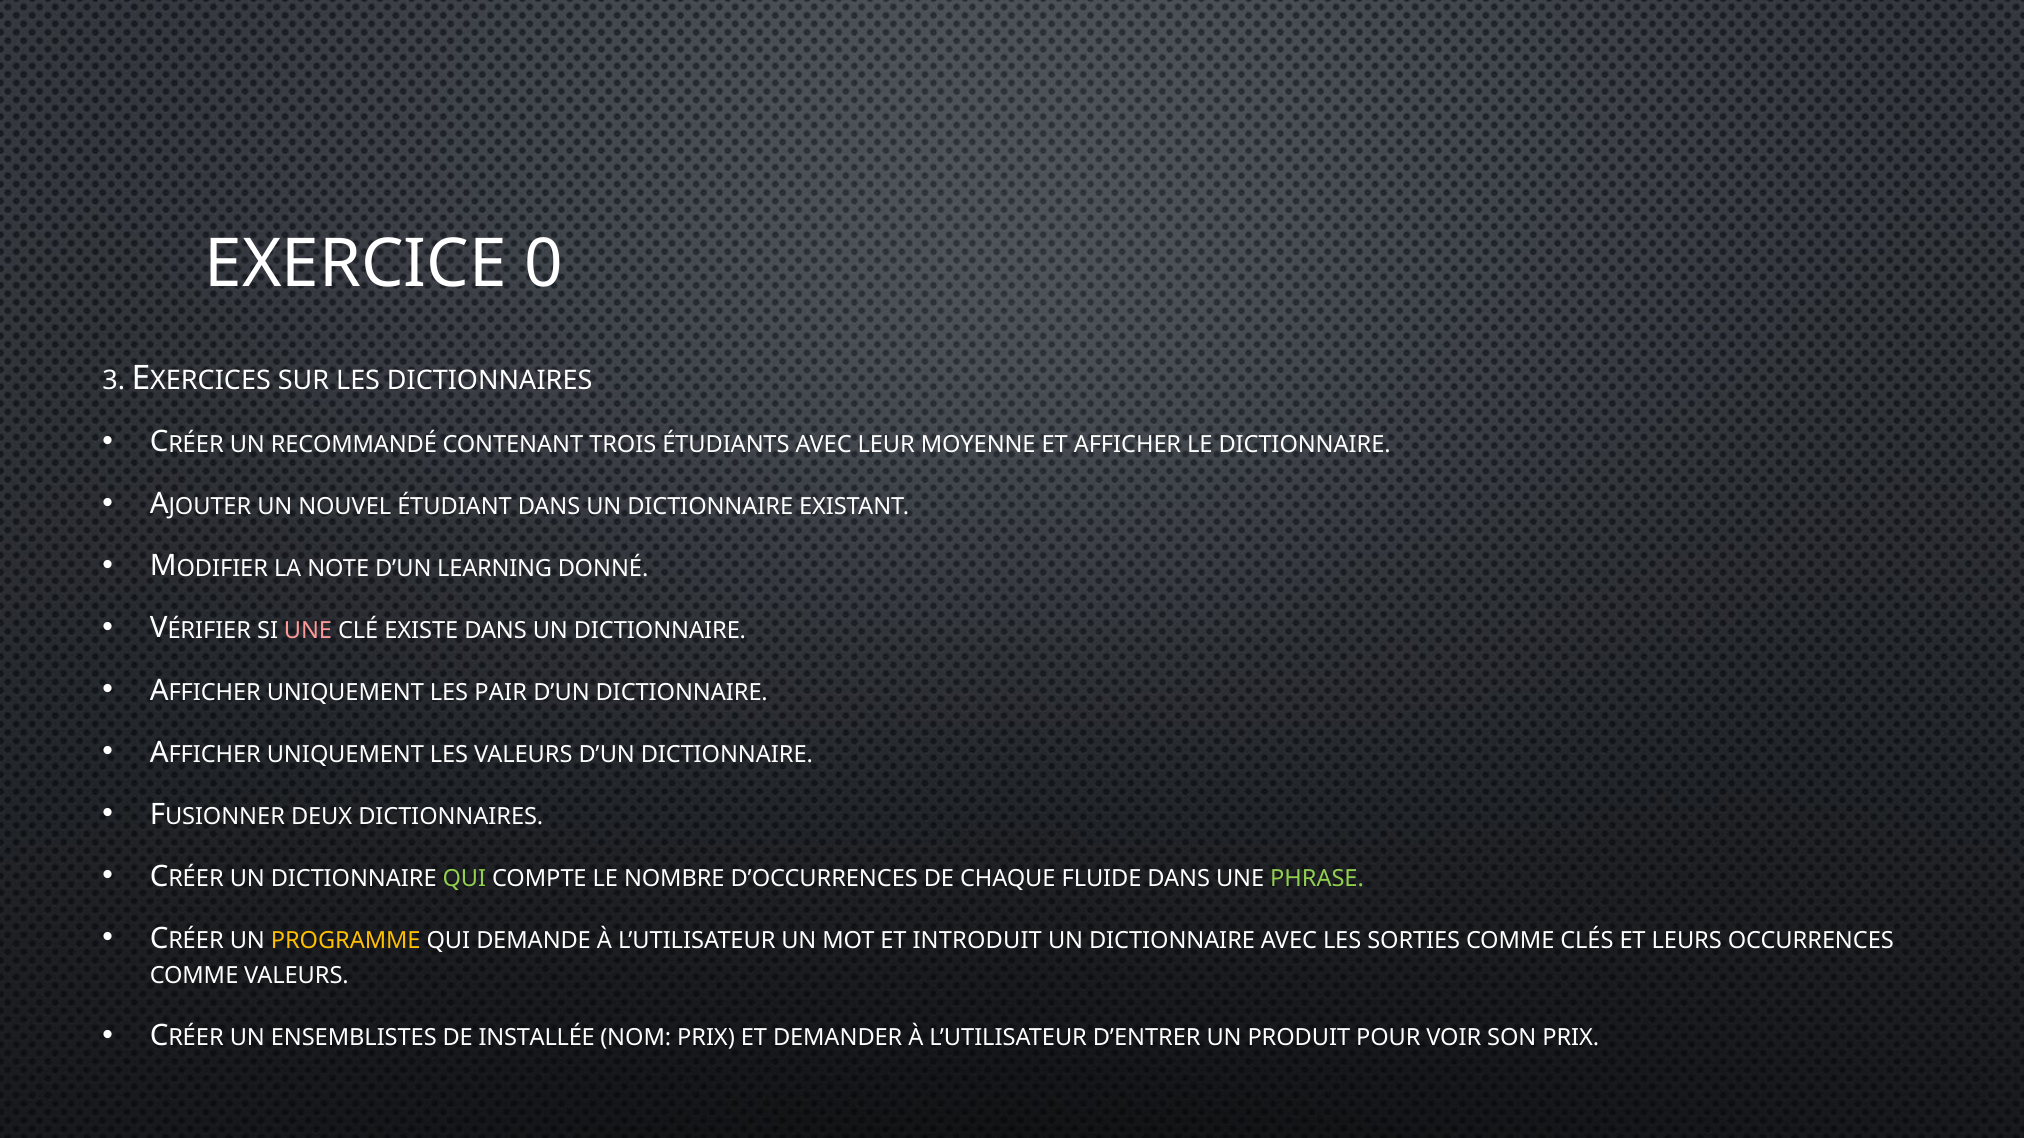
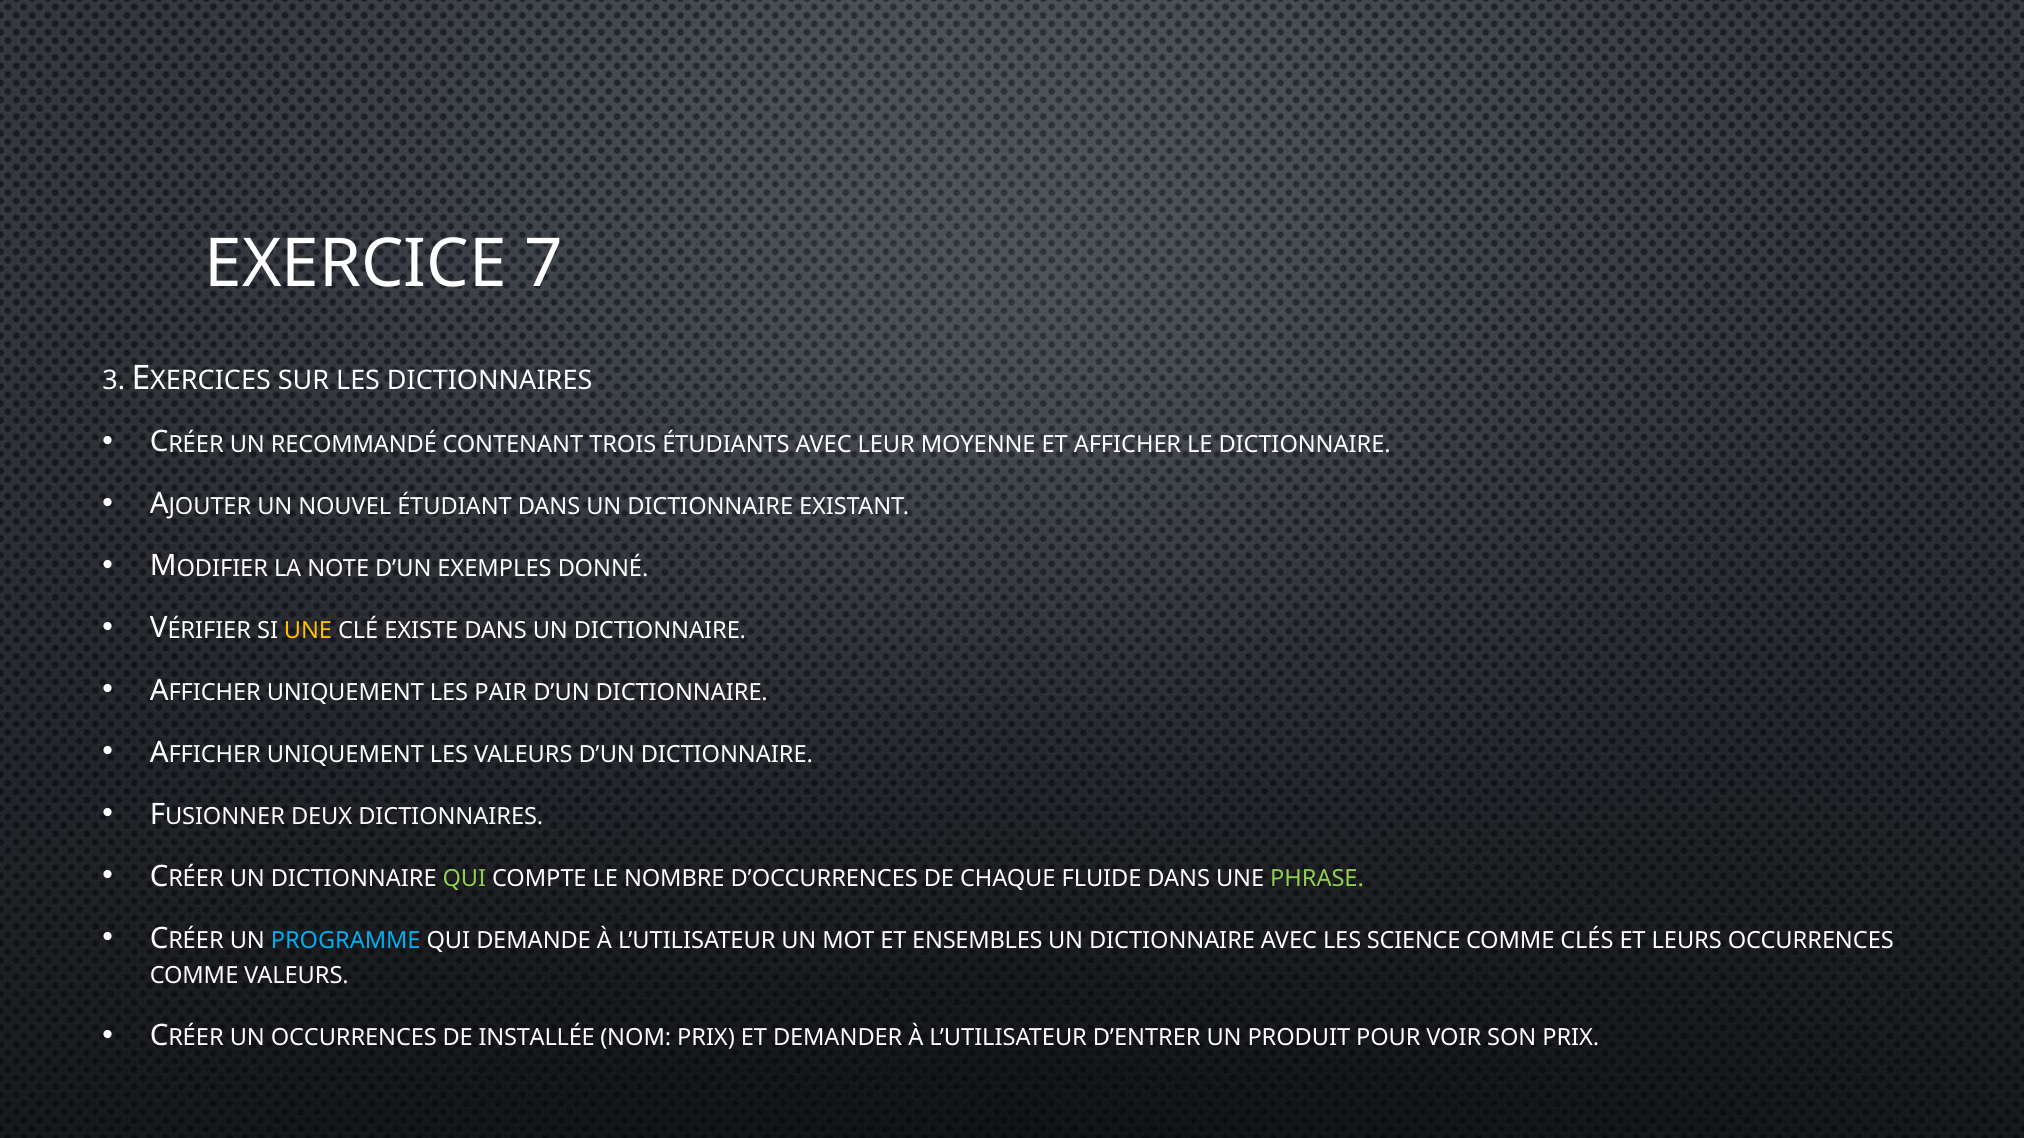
0: 0 -> 7 (544, 264)
LEARNING: LEARNING -> EXEMPLES (494, 568)
UNE colour: pink -> yellow (308, 630)
PROGRAMME colour: yellow -> light blue (346, 941)
INTRODUIT: INTRODUIT -> ENSEMBLES (977, 941)
SORTIES: SORTIES -> SCIENCE (1414, 941)
UN ENSEMBLISTES: ENSEMBLISTES -> OCCURRENCES (354, 1038)
